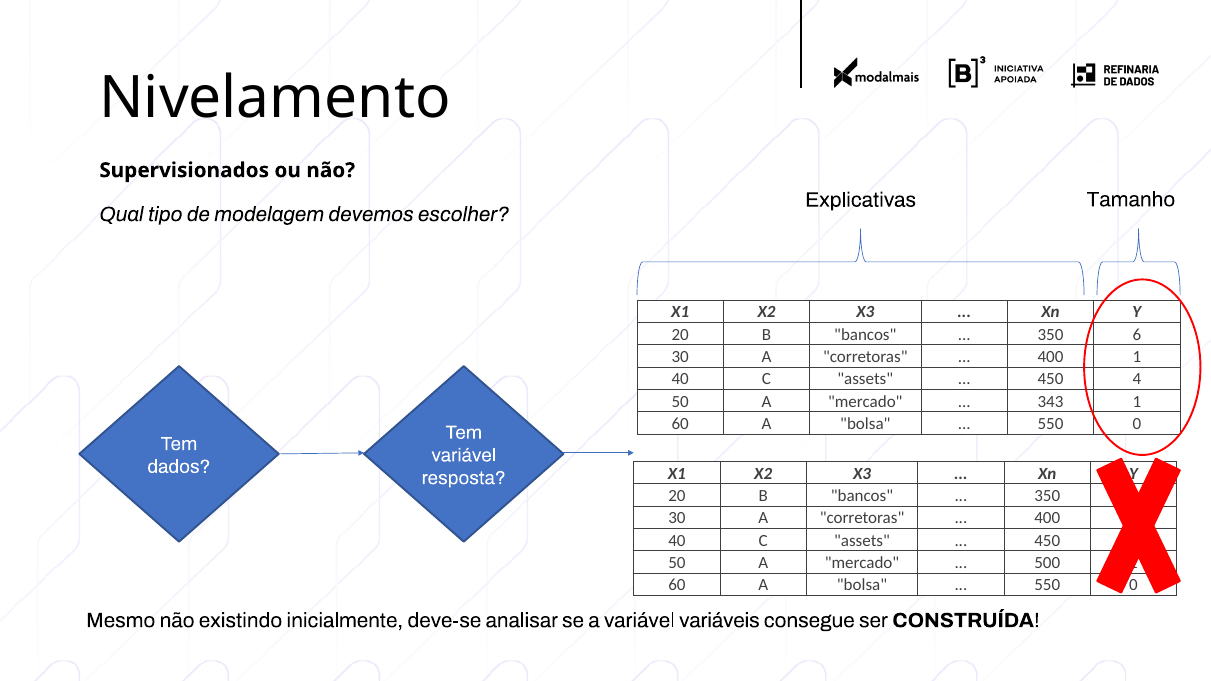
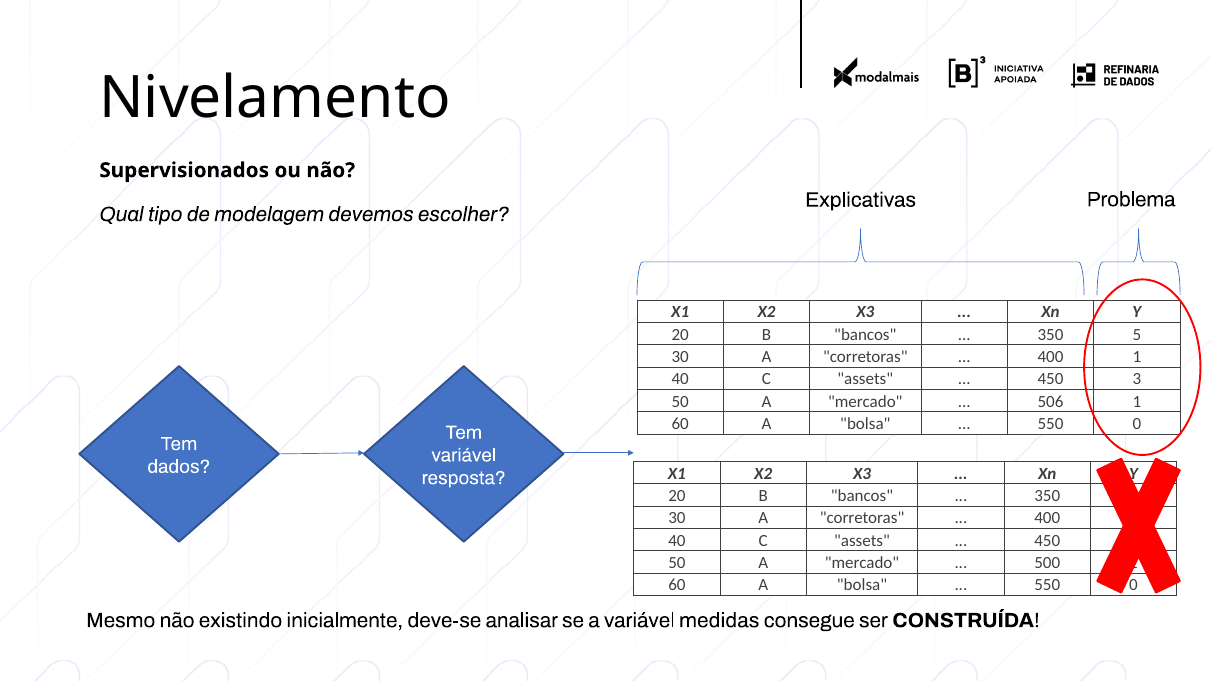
Tamanho: Tamanho -> Problema (1131, 199)
6: 6 -> 5 (1137, 335)
4: 4 -> 3 (1137, 379)
343: 343 -> 506 (1051, 402)
variáveis: variáveis -> medidas (719, 620)
